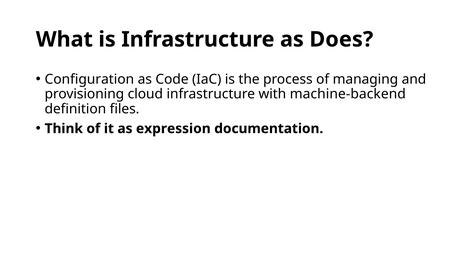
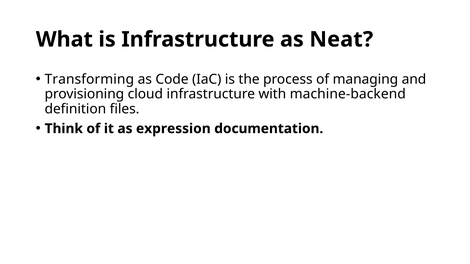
Does: Does -> Neat (341, 39)
Configuration: Configuration -> Transforming (89, 79)
